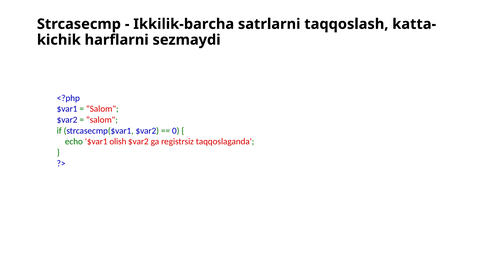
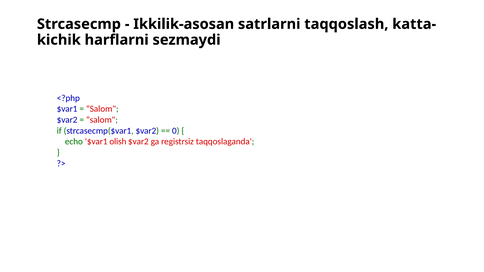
Ikkilik-barcha: Ikkilik-barcha -> Ikkilik-asosan (184, 24)
